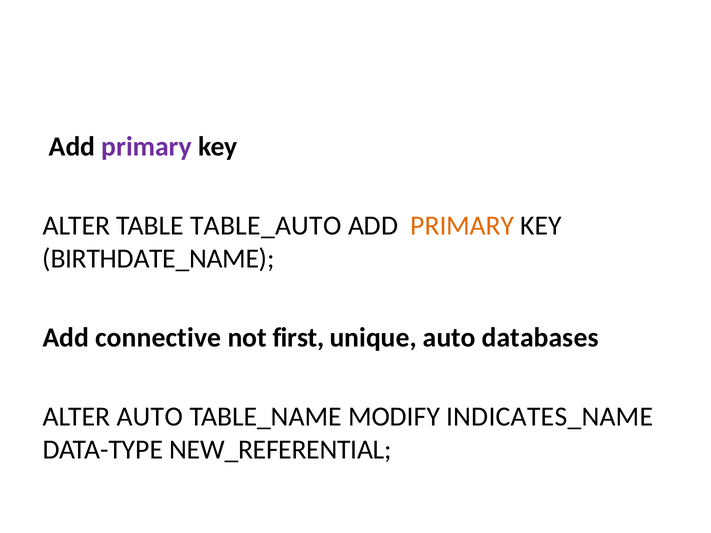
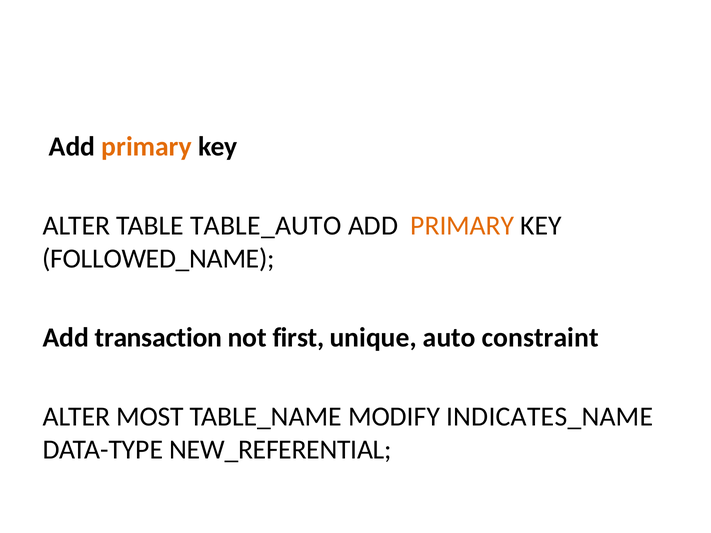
primary colour: purple -> orange (147, 147)
BIRTHDATE_NAME: BIRTHDATE_NAME -> FOLLOWED_NAME (158, 259)
connective: connective -> transaction (158, 338)
databases: databases -> constraint (540, 338)
ALTER AUTO: AUTO -> MOST (150, 417)
